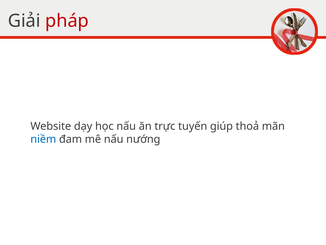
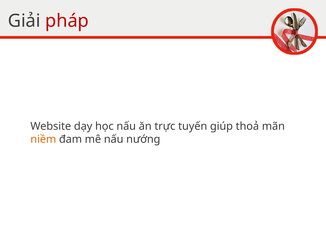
niềm colour: blue -> orange (43, 139)
